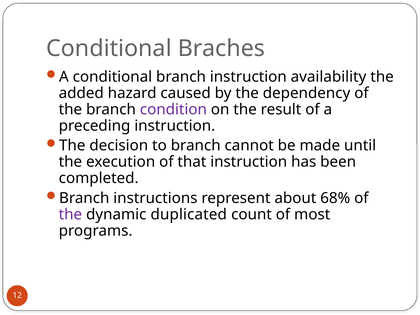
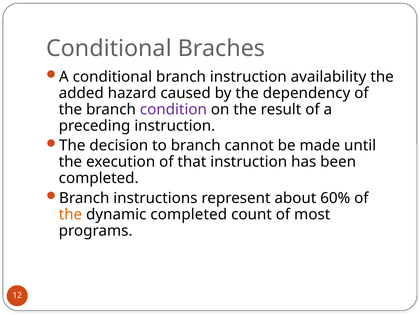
68%: 68% -> 60% (335, 198)
the colour: purple -> orange (70, 214)
dynamic duplicated: duplicated -> completed (189, 214)
